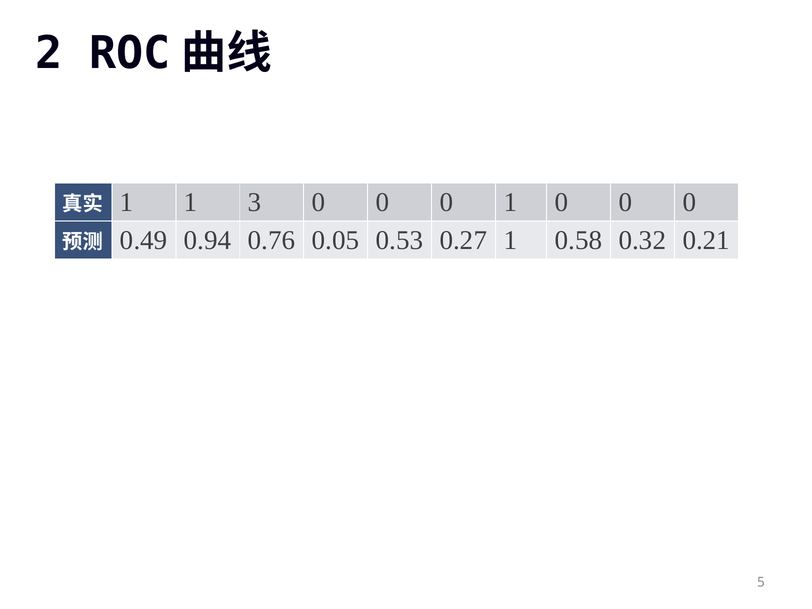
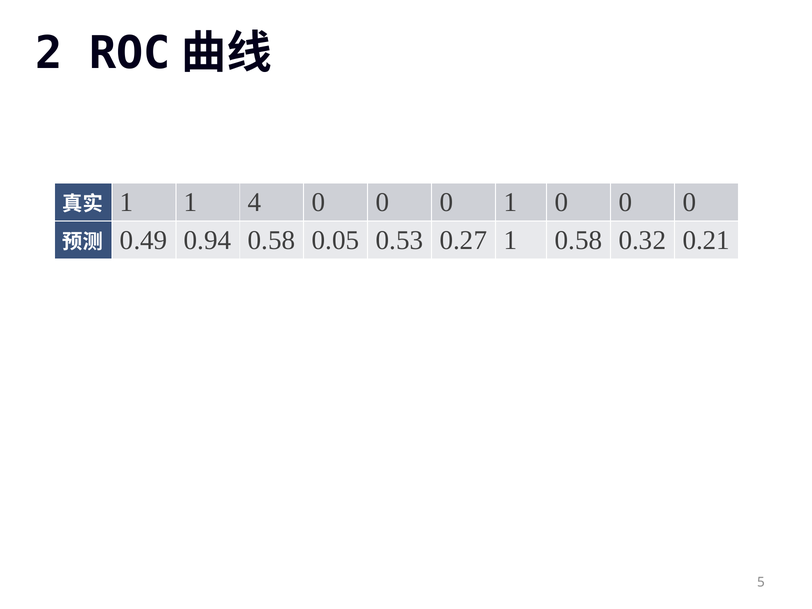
3: 3 -> 4 (255, 202)
0.94 0.76: 0.76 -> 0.58 (272, 240)
